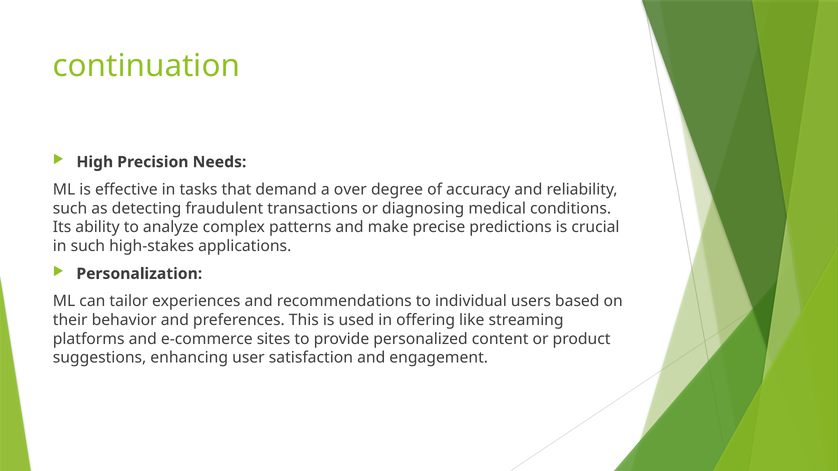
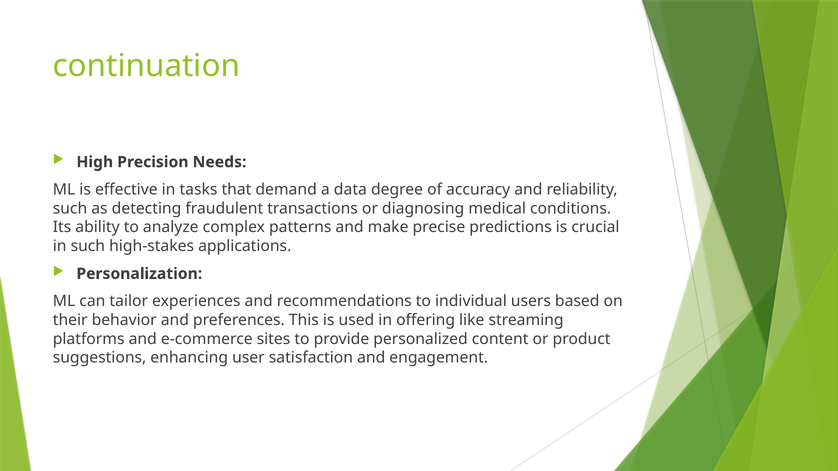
over: over -> data (350, 190)
